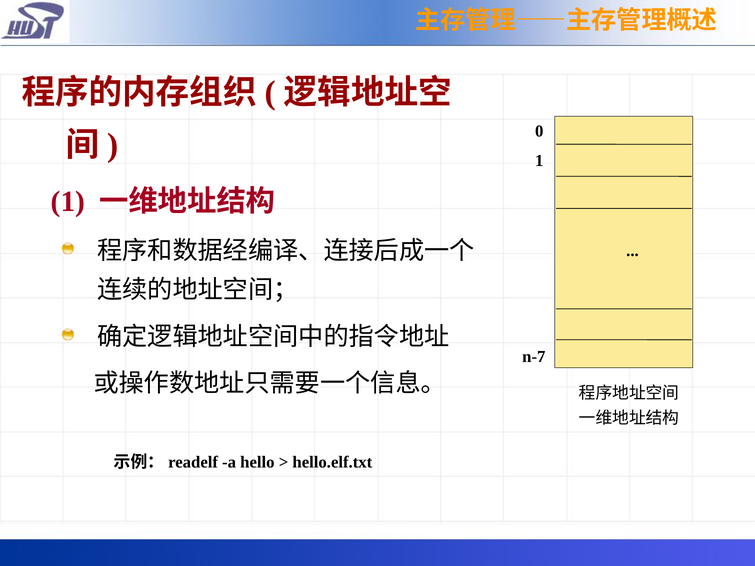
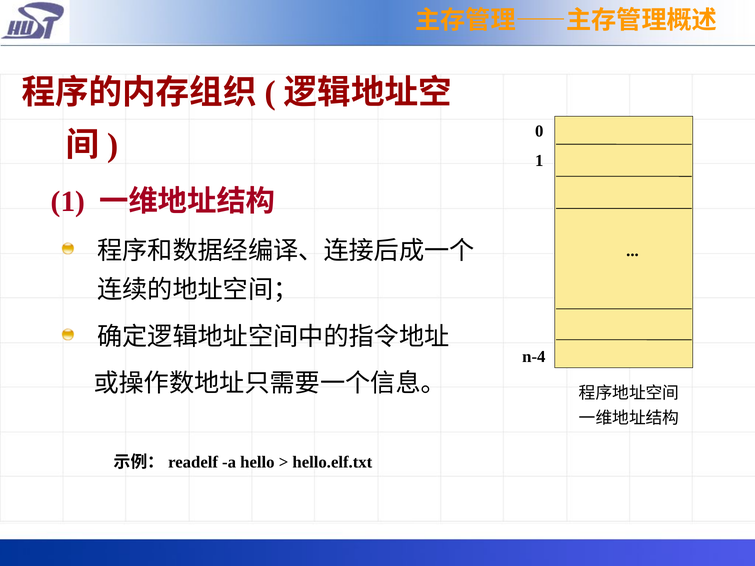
n-7: n-7 -> n-4 (534, 357)
